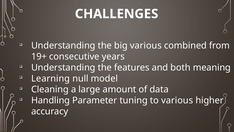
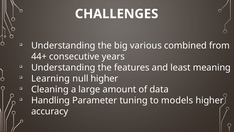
19+: 19+ -> 44+ (39, 56)
both: both -> least (180, 67)
null model: model -> higher (104, 78)
to various: various -> models (177, 100)
